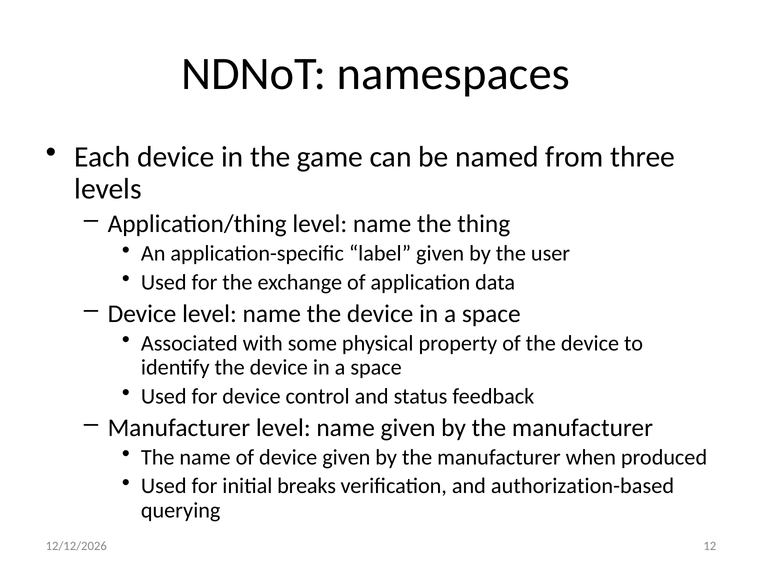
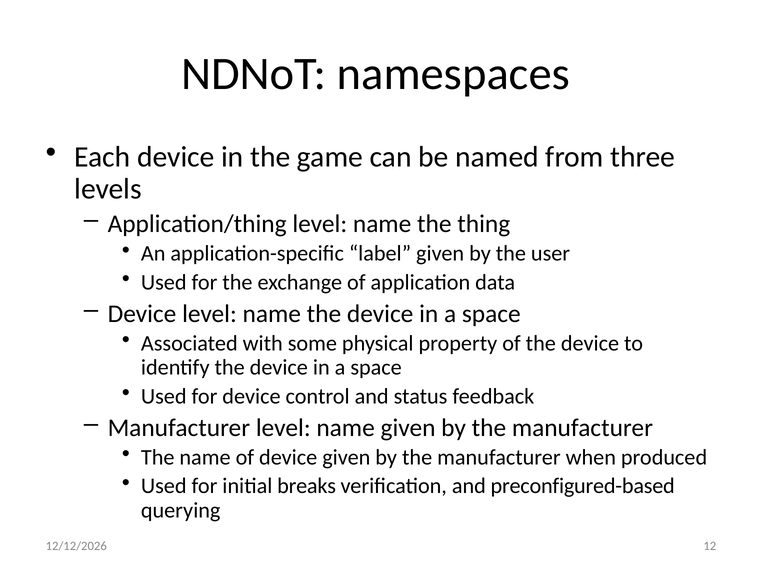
authorization-based: authorization-based -> preconfigured-based (583, 486)
